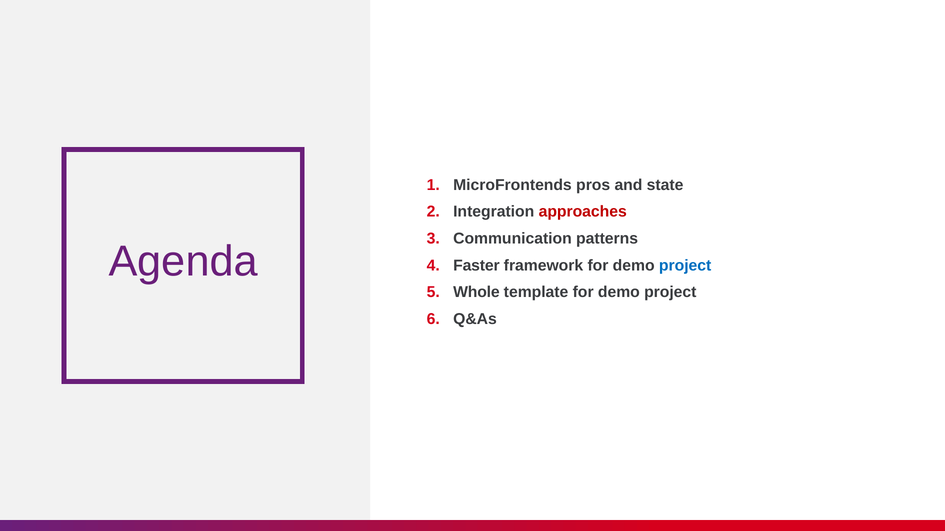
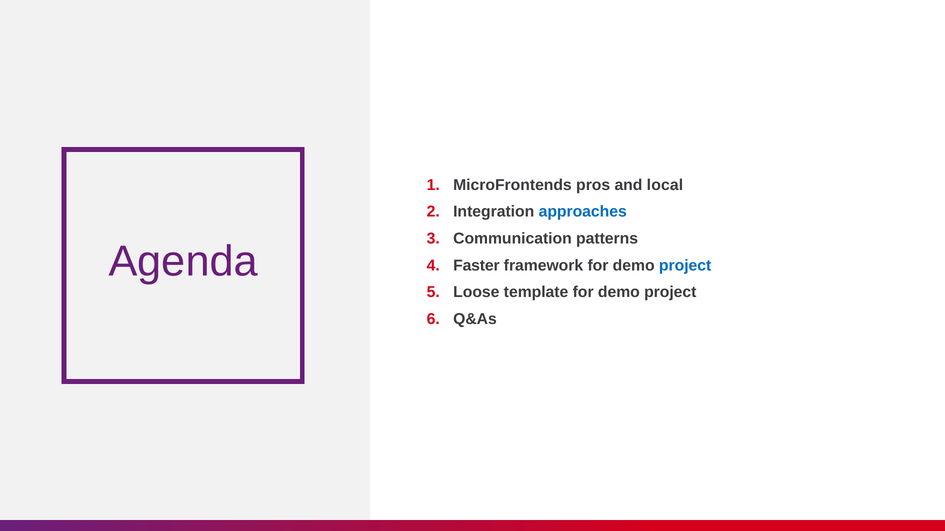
state: state -> local (665, 185)
approaches colour: red -> blue (583, 212)
Whole: Whole -> Loose (476, 293)
